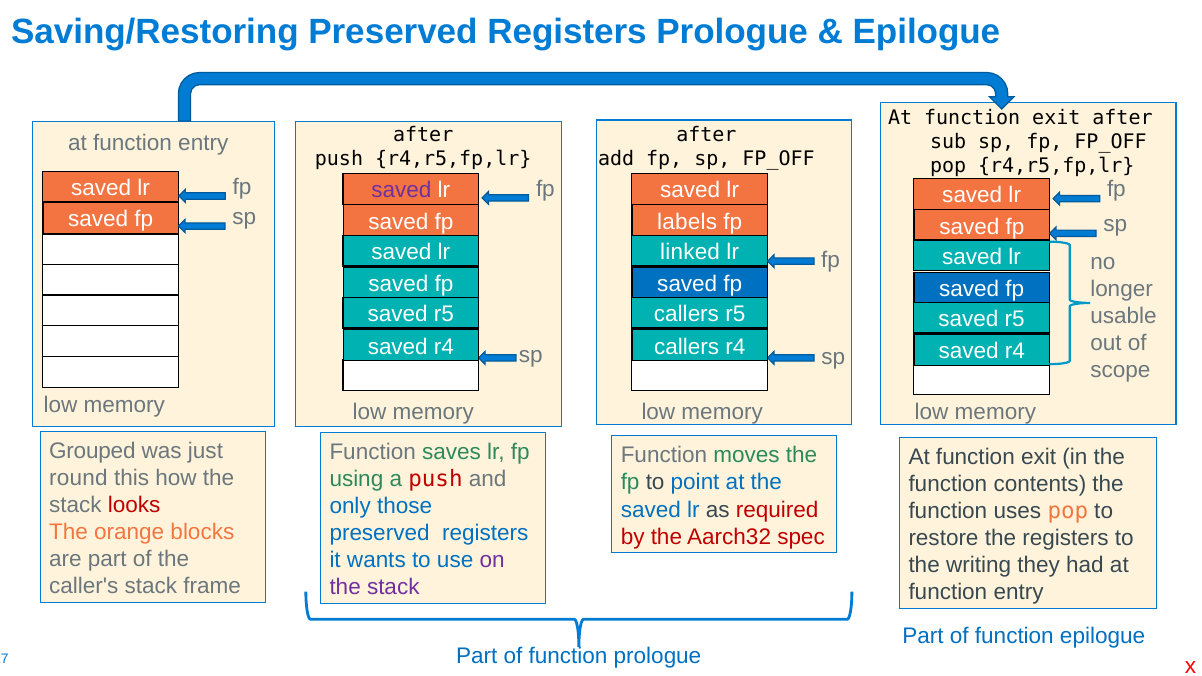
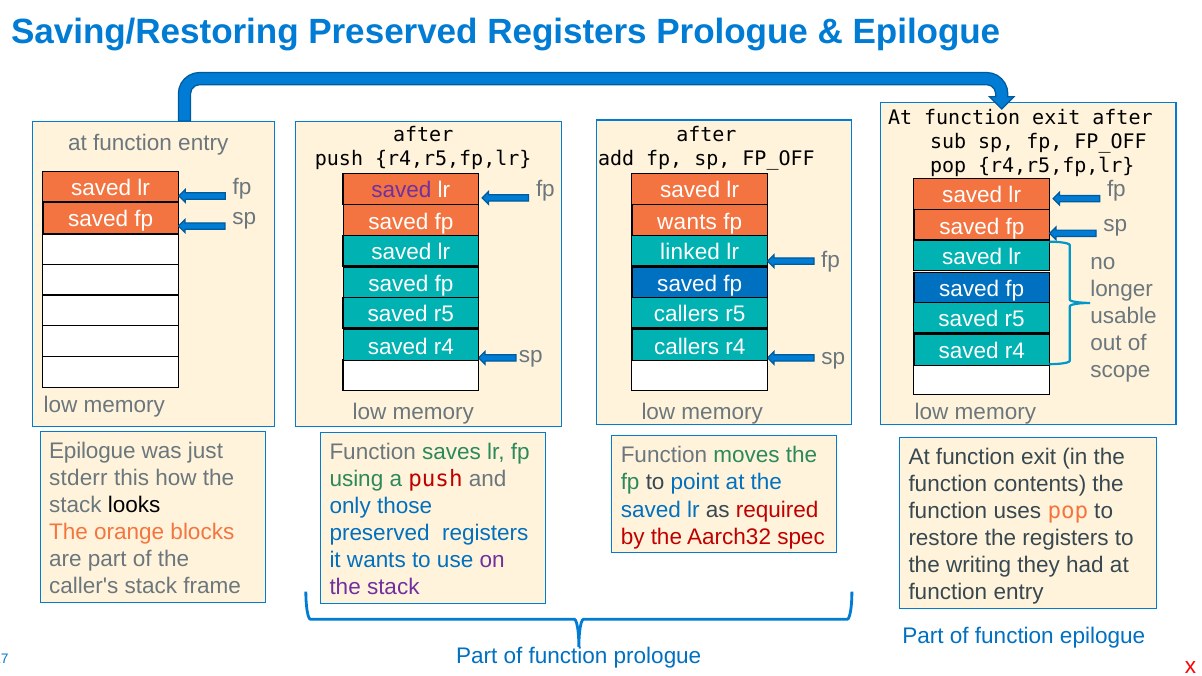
labels: labels -> wants (687, 222)
Grouped: Grouped -> Epilogue (92, 451)
round: round -> stderr (78, 478)
looks colour: red -> black (134, 505)
